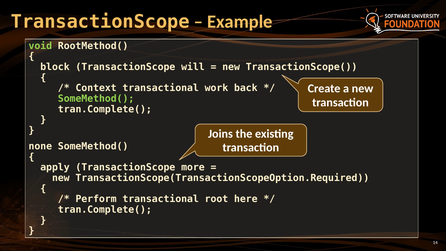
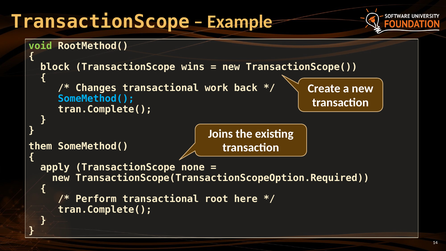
will: will -> wins (193, 67)
Context: Context -> Changes (96, 88)
SomeMethod( colour: light green -> light blue (96, 99)
none: none -> them (40, 146)
more: more -> none (193, 167)
